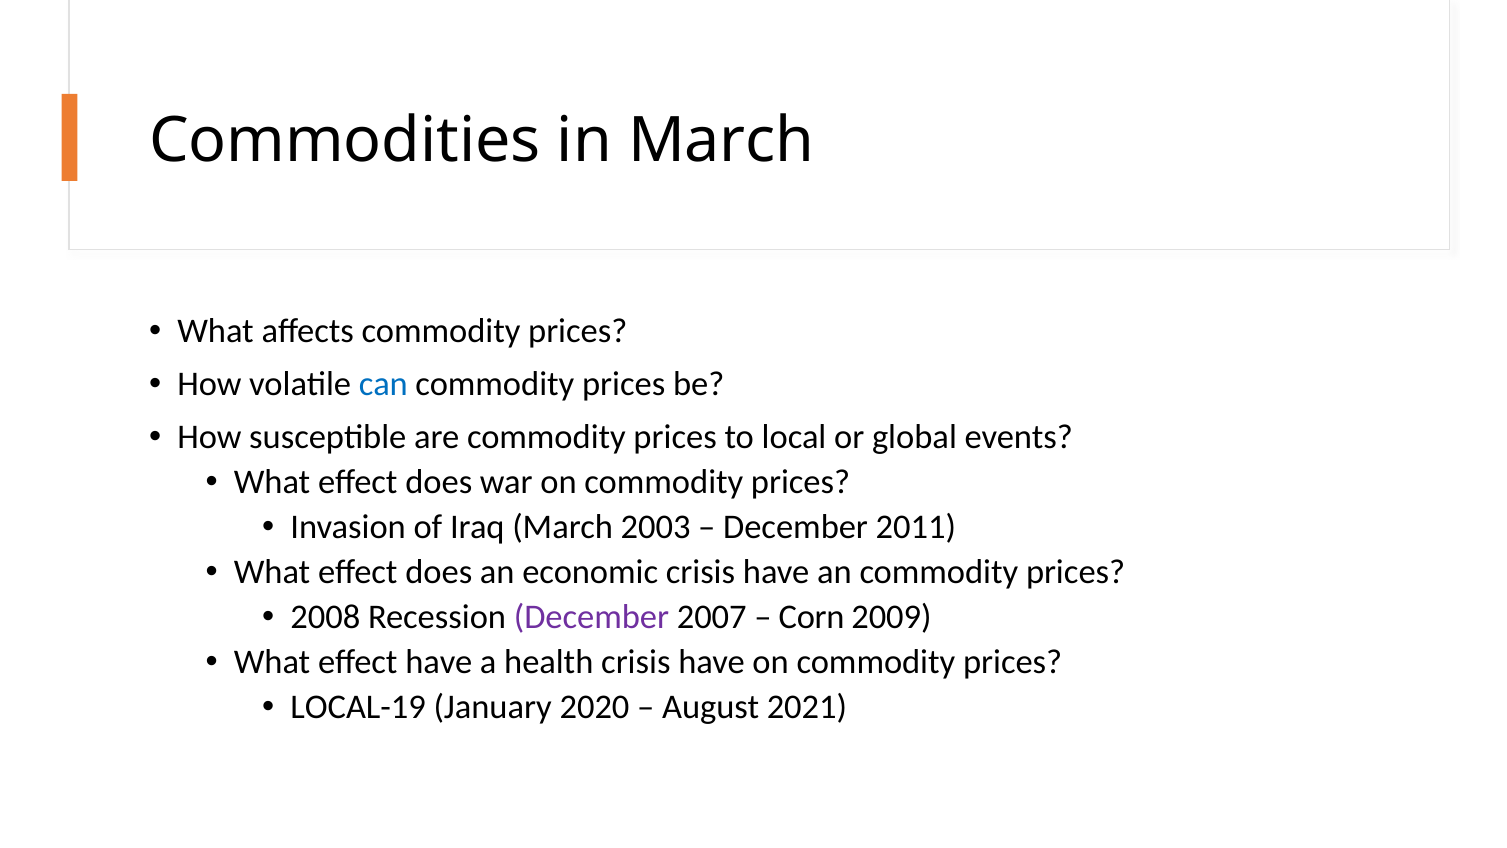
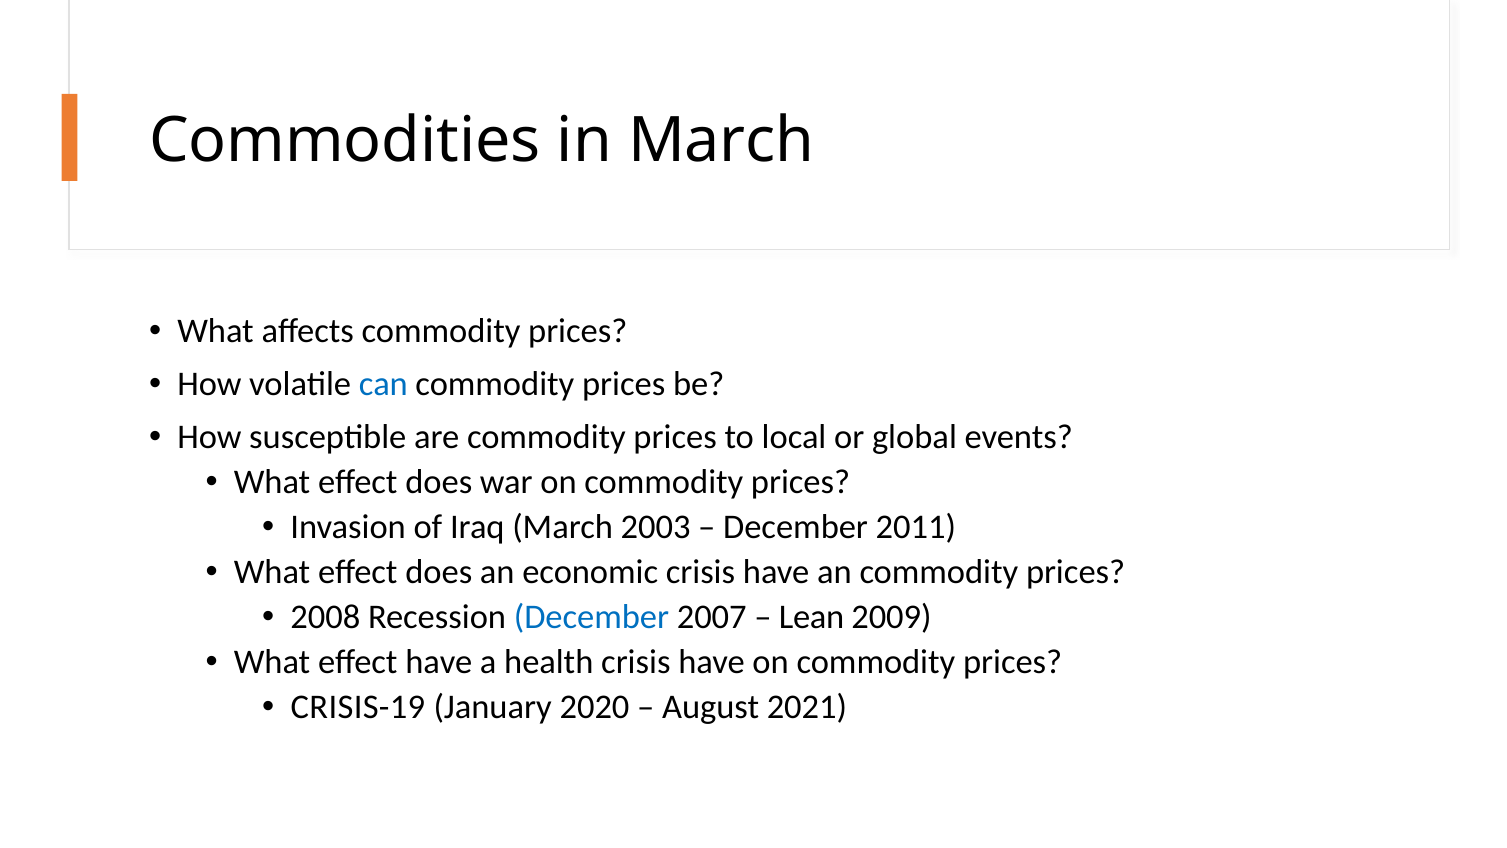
December colour: purple -> blue (591, 617)
Corn: Corn -> Lean (812, 617)
LOCAL-19: LOCAL-19 -> CRISIS-19 (358, 707)
